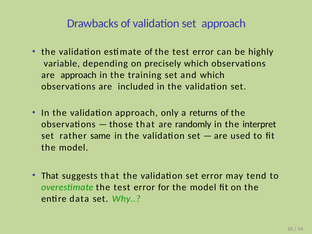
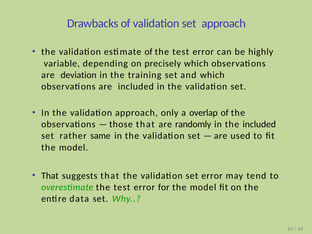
are approach: approach -> deviation (79, 75)
returns: returns -> overlap (203, 113)
the interpret: interpret -> included (259, 124)
